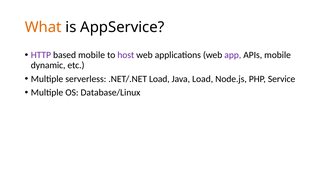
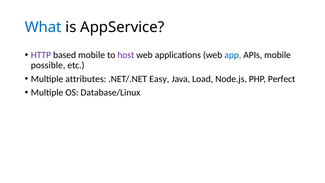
What colour: orange -> blue (43, 27)
app colour: purple -> blue (233, 55)
dynamic: dynamic -> possible (48, 65)
serverless: serverless -> attributes (86, 79)
.NET/.NET Load: Load -> Easy (159, 79)
Service: Service -> Perfect (282, 79)
